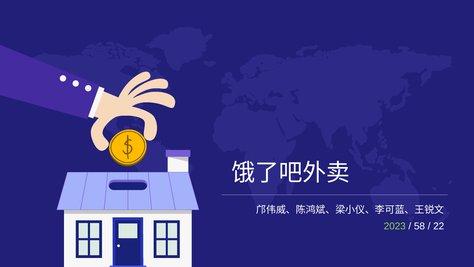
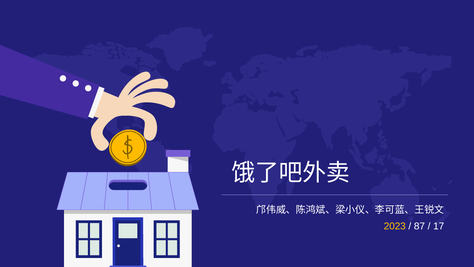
2023 colour: light green -> yellow (395, 226)
58: 58 -> 87 (419, 226)
22: 22 -> 17 (439, 226)
